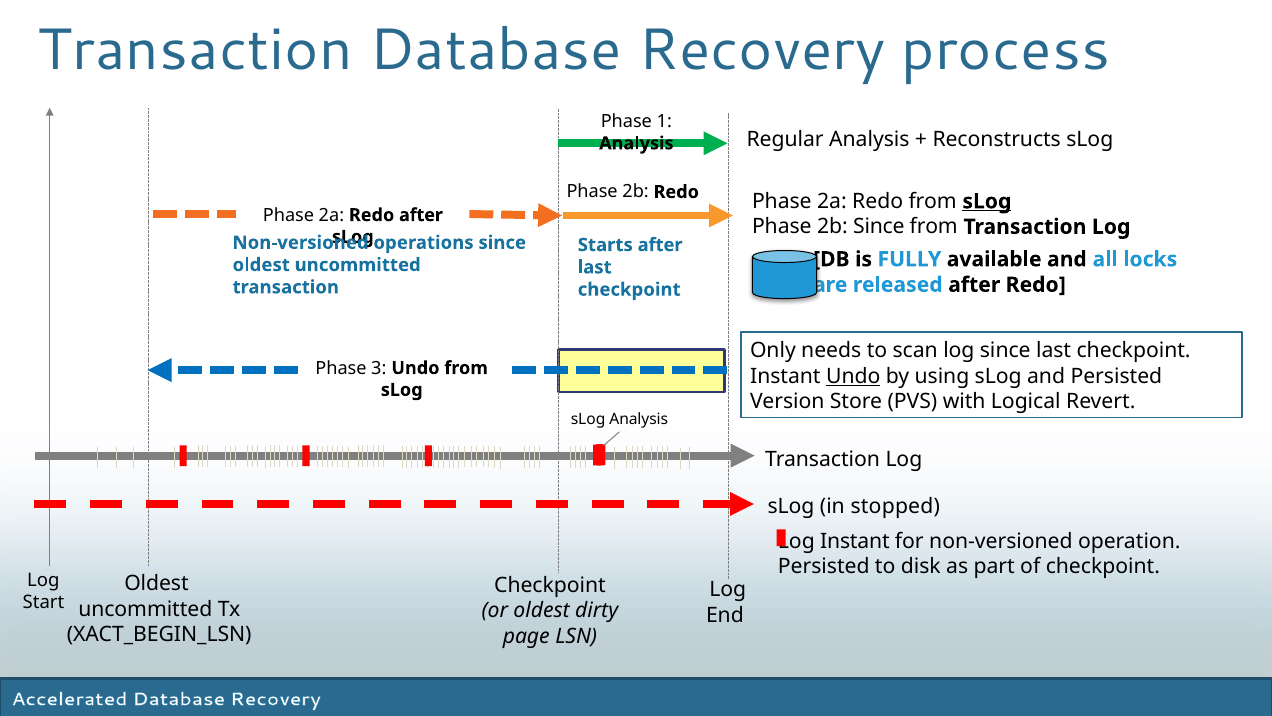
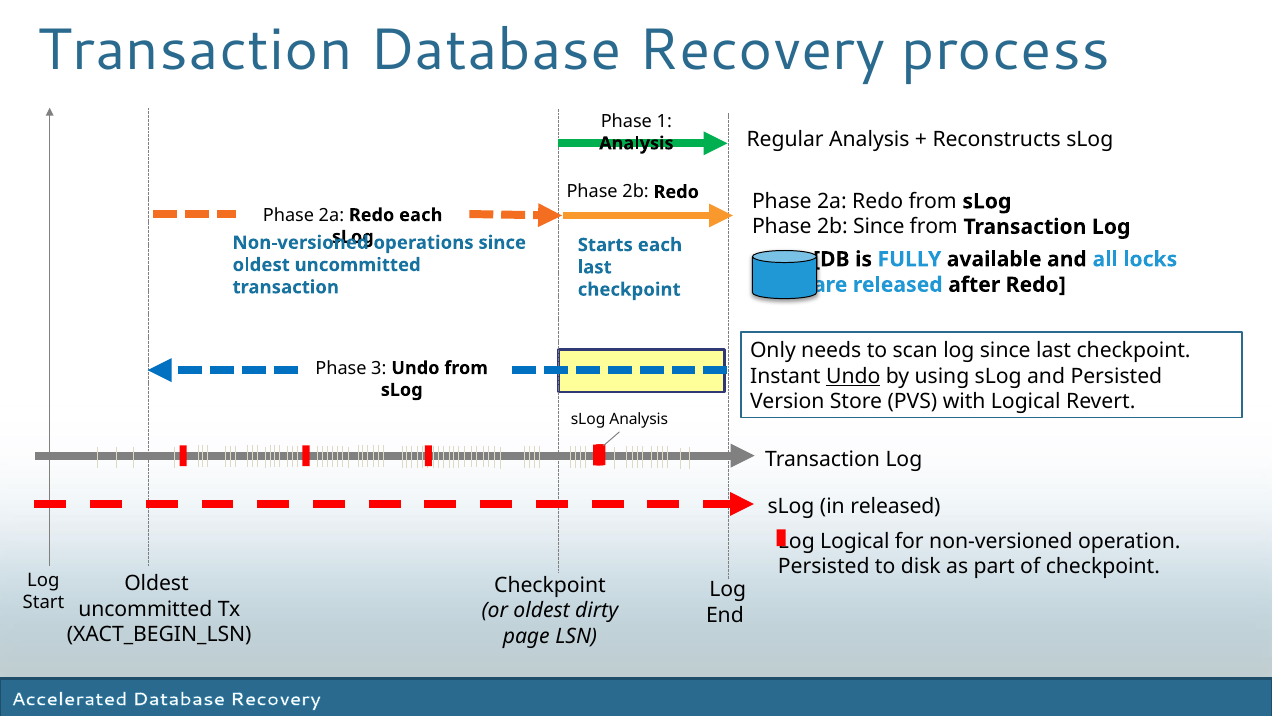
sLog underline: present -> none (987, 201)
Redo after: after -> each (421, 215)
Starts after: after -> each (660, 245)
in stopped: stopped -> released (895, 506)
Instant: Instant -> Logical (855, 541)
